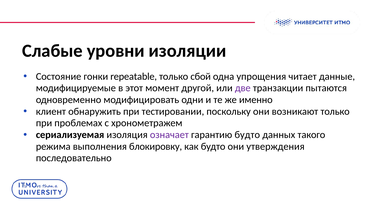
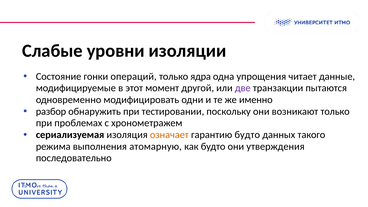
repeatable: repeatable -> операций (134, 76)
сбой: сбой -> ядра (201, 76)
клиент: клиент -> разбор (51, 111)
означает colour: purple -> orange (169, 135)
блокировку: блокировку -> атомарную (156, 146)
